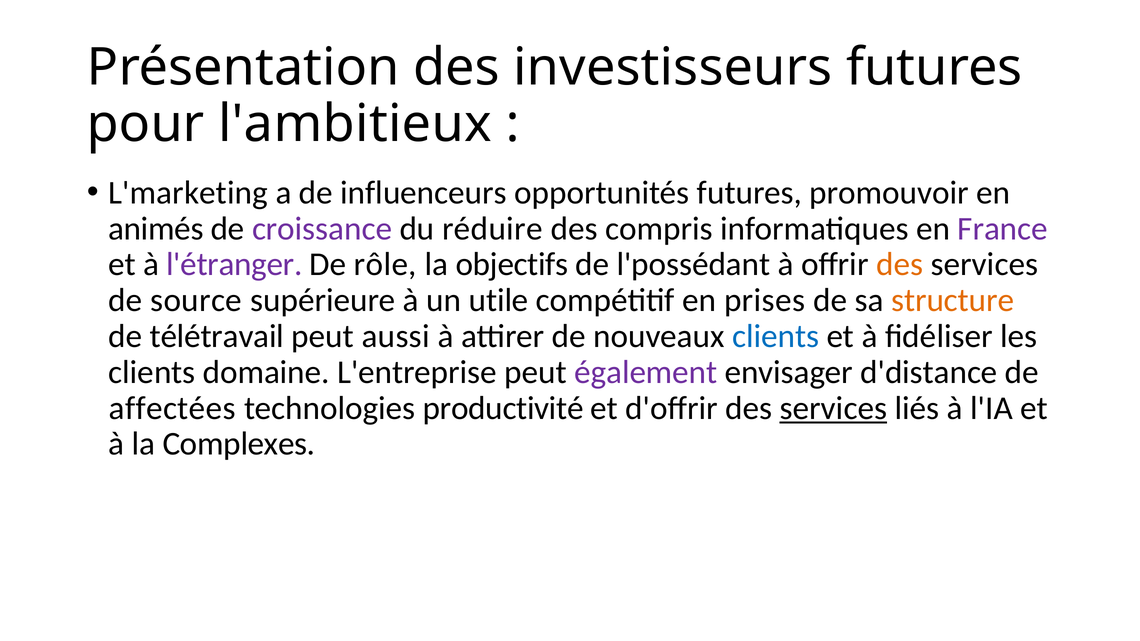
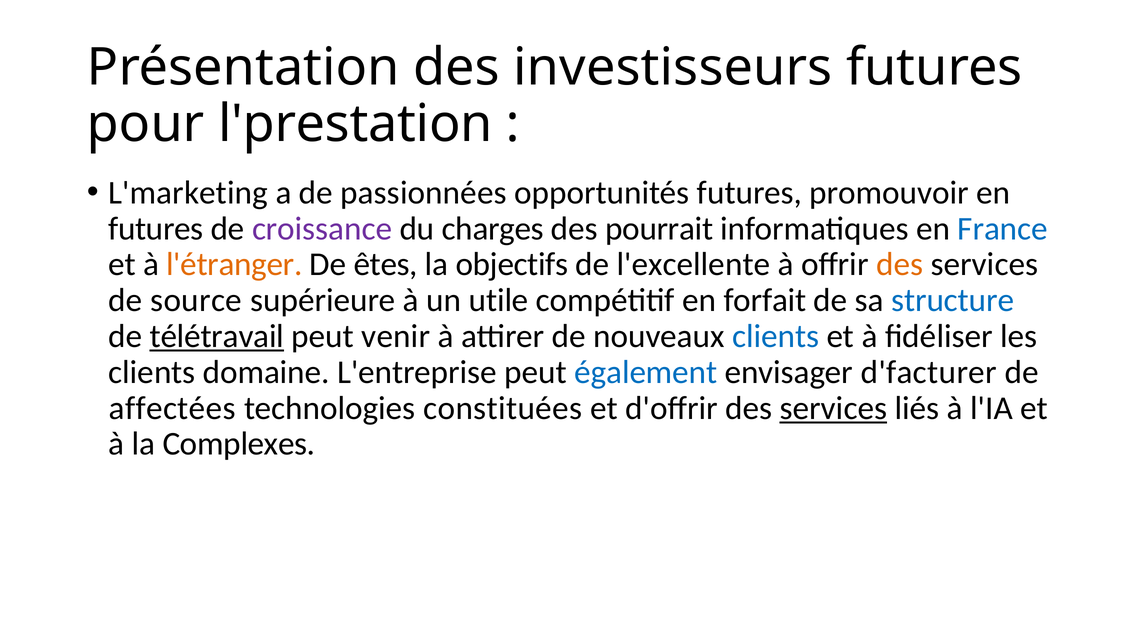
l'ambitieux: l'ambitieux -> l'prestation (355, 124)
influenceurs: influenceurs -> passionnées (424, 193)
animés: animés -> futures (156, 229)
réduire: réduire -> charges (493, 229)
compris: compris -> pourrait (659, 229)
France colour: purple -> blue (1003, 229)
l'étranger colour: purple -> orange (234, 265)
rôle: rôle -> êtes (386, 265)
l'possédant: l'possédant -> l'excellente (693, 265)
prises: prises -> forfait (765, 300)
structure colour: orange -> blue (953, 300)
télétravail underline: none -> present (217, 336)
aussi: aussi -> venir (396, 336)
également colour: purple -> blue (646, 372)
d'distance: d'distance -> d'facturer (929, 372)
productivité: productivité -> constituées (503, 408)
